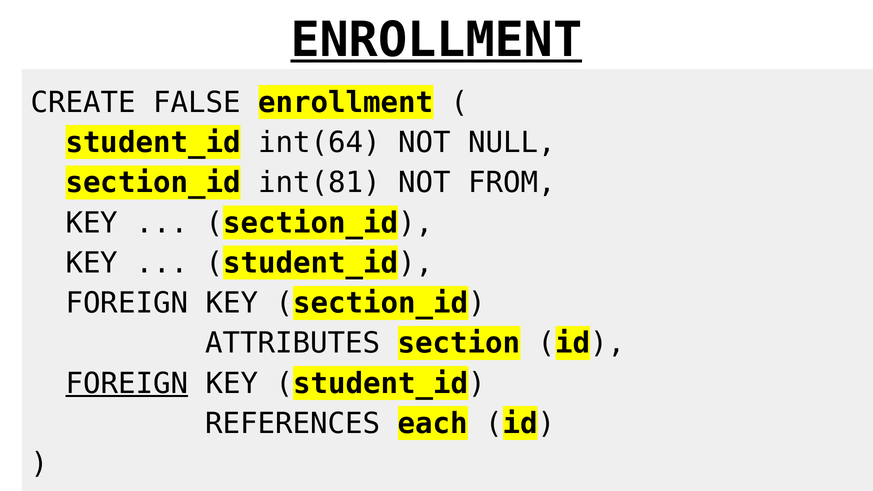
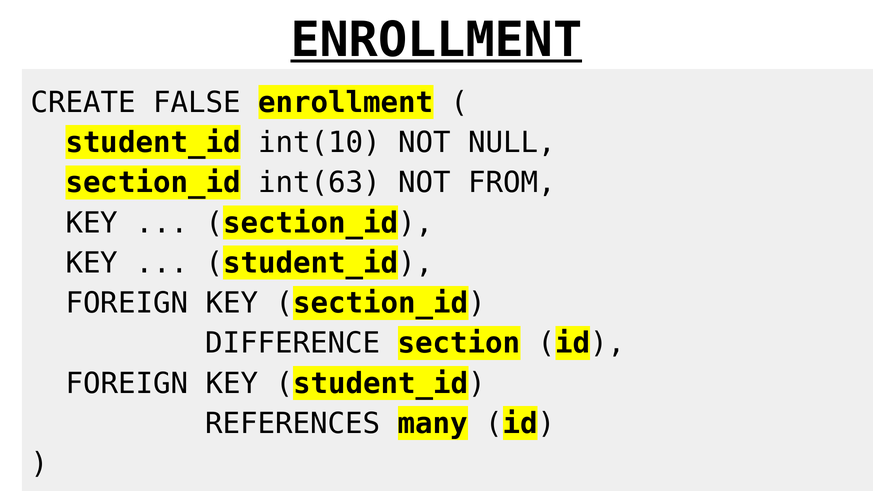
int(64: int(64 -> int(10 (319, 143)
int(81: int(81 -> int(63 (319, 183)
ATTRIBUTES: ATTRIBUTES -> DIFFERENCE (293, 343)
FOREIGN underline: present -> none (127, 384)
each: each -> many (433, 424)
